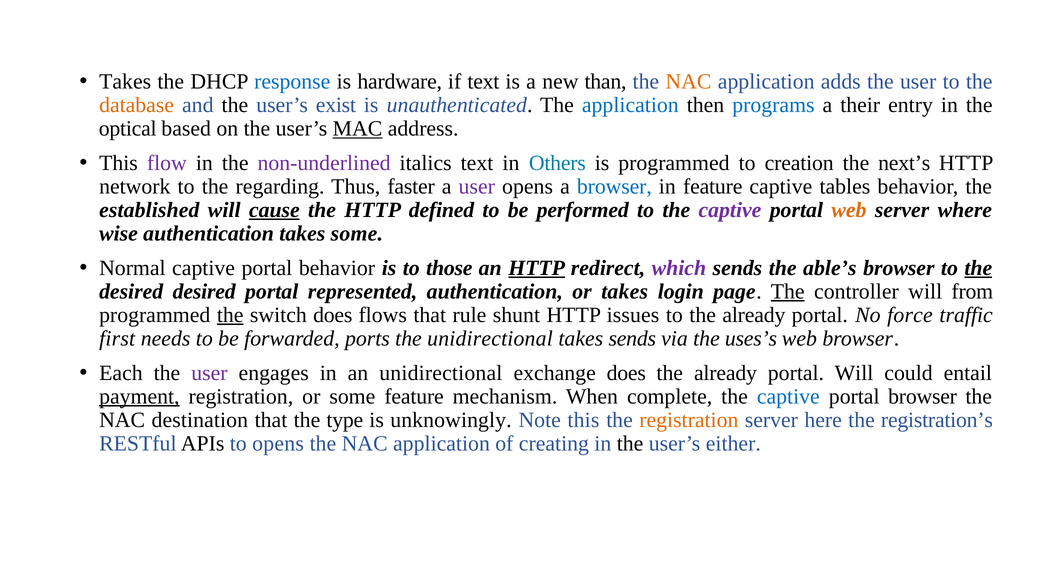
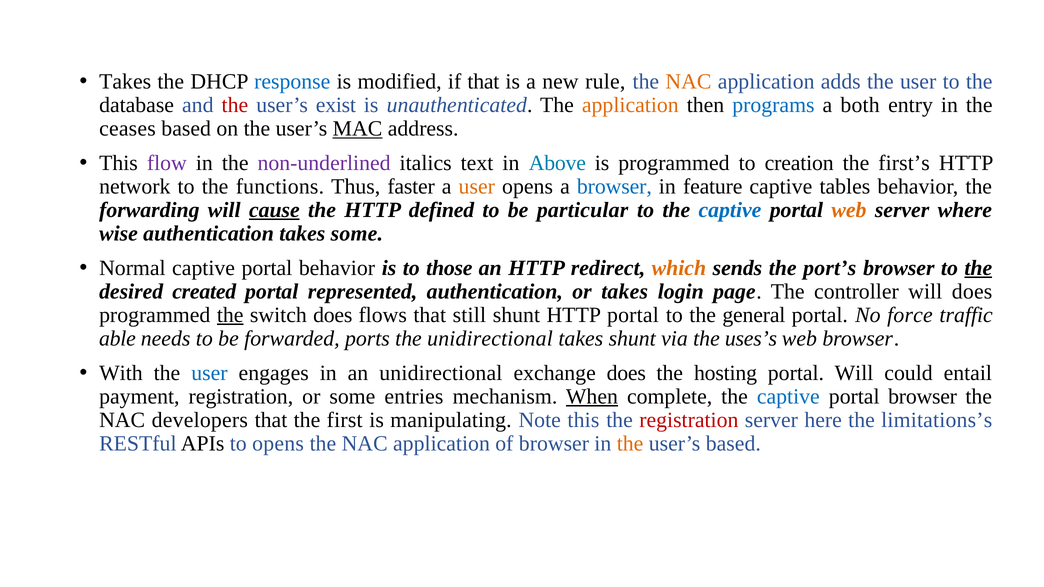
hardware: hardware -> modified (400, 82)
if text: text -> that (483, 82)
than: than -> rule (605, 82)
database colour: orange -> black (137, 105)
the colour: black -> red (235, 105)
application colour: blue -> orange (630, 105)
their: their -> both (860, 105)
optical: optical -> ceases (127, 129)
Others: Others -> Above (557, 163)
next’s: next’s -> first’s (904, 163)
regarding: regarding -> functions (280, 187)
user colour: purple -> orange (477, 187)
established: established -> forwarding (149, 210)
performed: performed -> particular (583, 210)
captive colour: purple -> blue (730, 210)
HTTP underline: present -> none (537, 268)
which colour: purple -> orange (679, 268)
able’s: able’s -> port’s (830, 268)
desired desired: desired -> created (204, 292)
The underline: present -> none (788, 292)
will from: from -> does (972, 292)
rule: rule -> still (469, 315)
HTTP issues: issues -> portal (633, 315)
to the already: already -> general (754, 315)
first: first -> able (117, 339)
takes sends: sends -> shunt (632, 339)
Each: Each -> With (121, 373)
user colour: purple -> blue (209, 373)
already: already -> hosting (726, 373)
payment underline: present -> none (139, 397)
some feature: feature -> entries (414, 397)
When underline: none -> present (592, 397)
destination: destination -> developers (200, 420)
type: type -> first (345, 420)
unknowingly: unknowingly -> manipulating (451, 420)
registration colour: orange -> red (689, 420)
registration’s: registration’s -> limitations’s (937, 420)
of creating: creating -> browser (554, 444)
the colour: black -> orange (630, 444)
user’s either: either -> based (733, 444)
